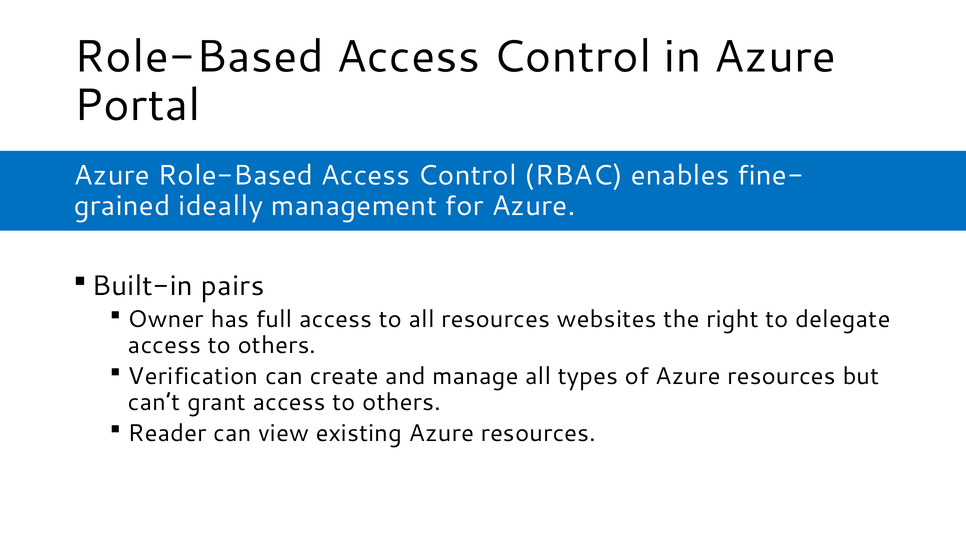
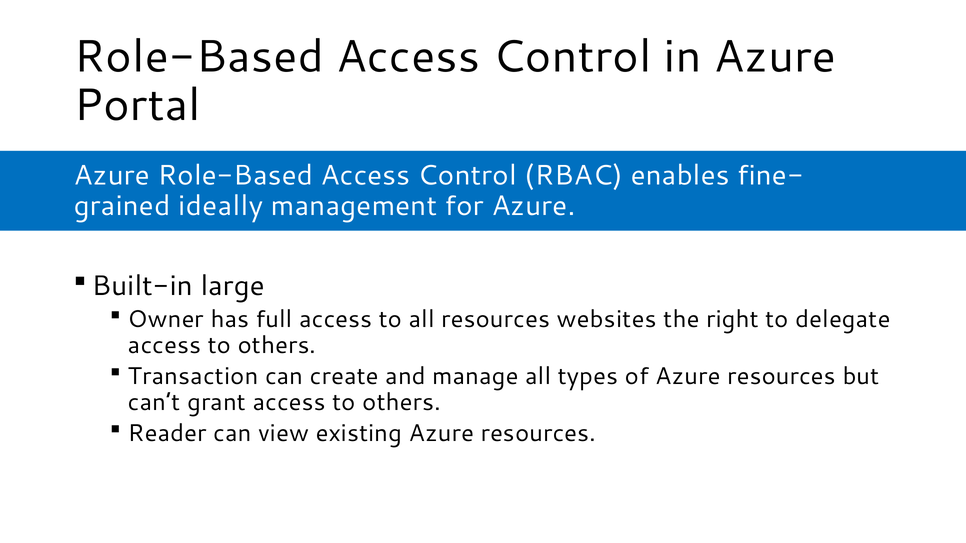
pairs: pairs -> large (233, 286)
Verification: Verification -> Transaction (193, 377)
